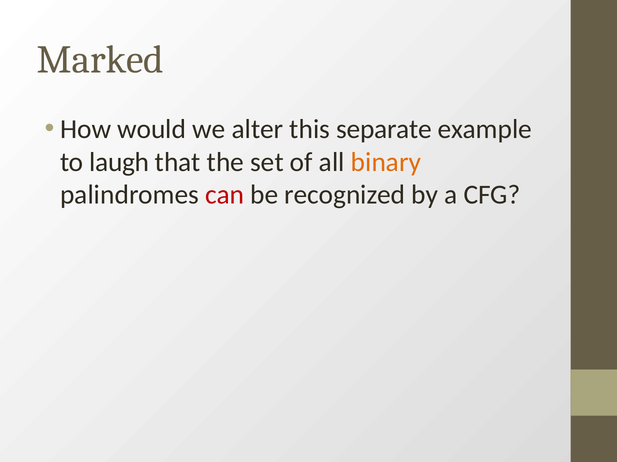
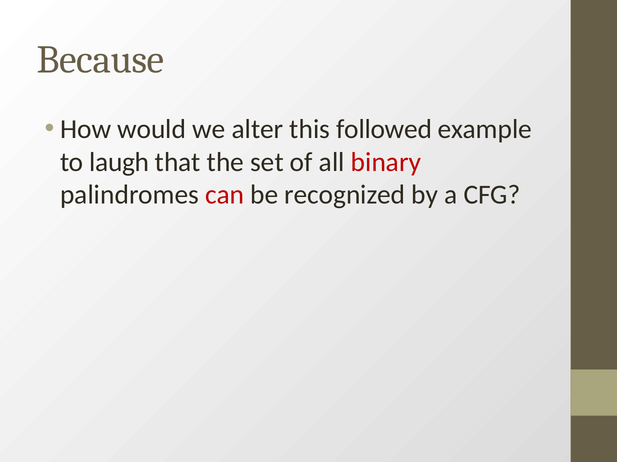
Marked: Marked -> Because (101, 60)
separate: separate -> followed (384, 129)
binary colour: orange -> red (386, 162)
